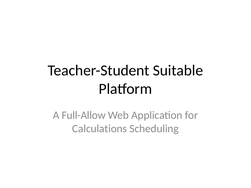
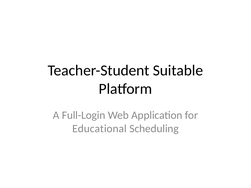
Full-Allow: Full-Allow -> Full-Login (84, 115)
Calculations: Calculations -> Educational (100, 129)
